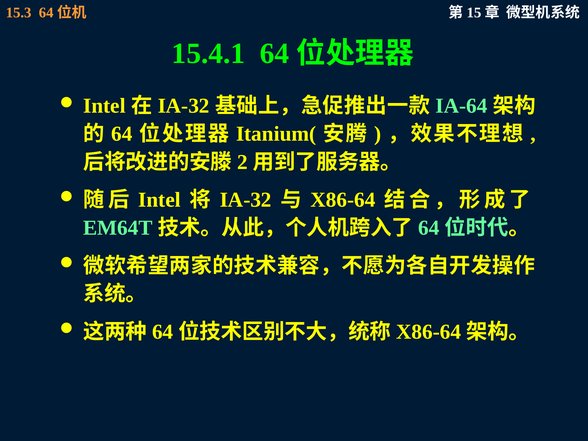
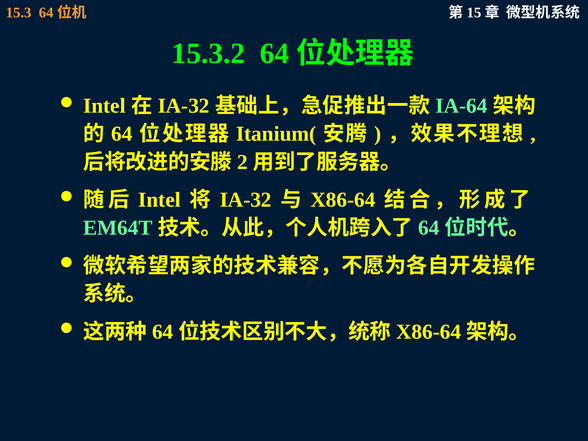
15.4.1: 15.4.1 -> 15.3.2 (208, 53)
